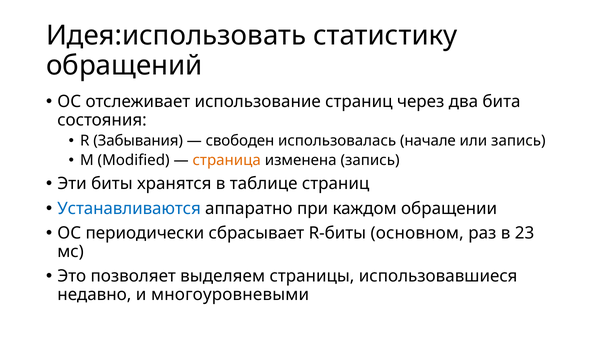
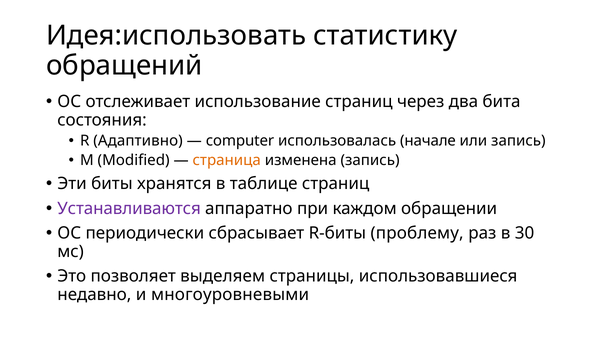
Забывания: Забывания -> Адаптивно (138, 141)
свободен: свободен -> computer (240, 141)
Устанавливаются colour: blue -> purple (129, 208)
основном: основном -> проблему (417, 233)
23: 23 -> 30 (525, 233)
